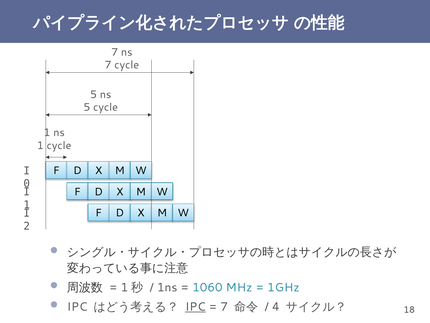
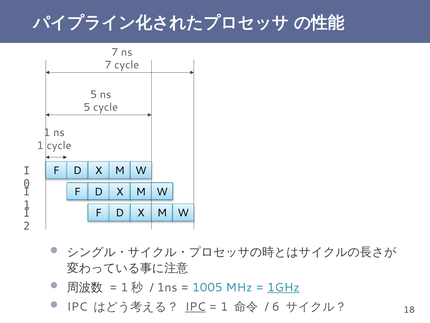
1060: 1060 -> 1005 (207, 287)
1GHz underline: none -> present (283, 287)
7: 7 -> 1 (224, 306)
4: 4 -> 6 (276, 306)
